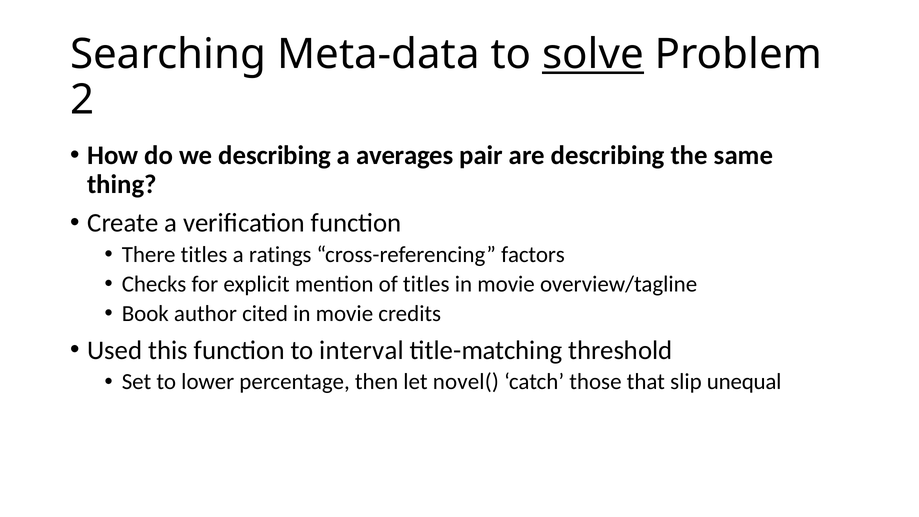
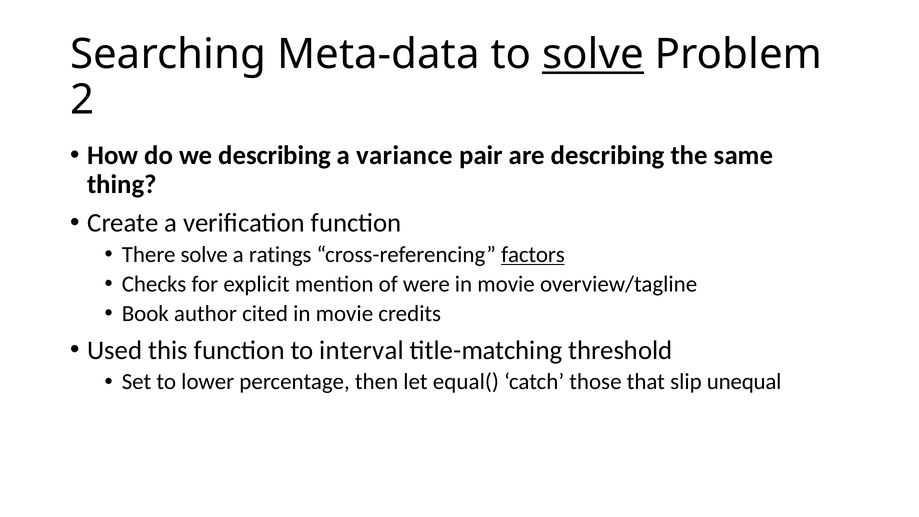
averages: averages -> variance (405, 155)
There titles: titles -> solve (204, 255)
factors underline: none -> present (533, 255)
of titles: titles -> were (426, 284)
novel(: novel( -> equal( (466, 382)
